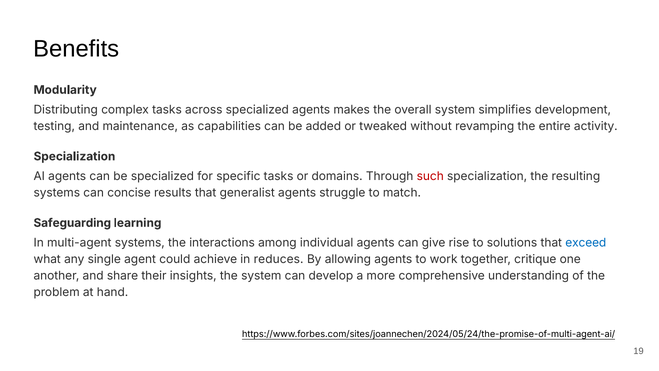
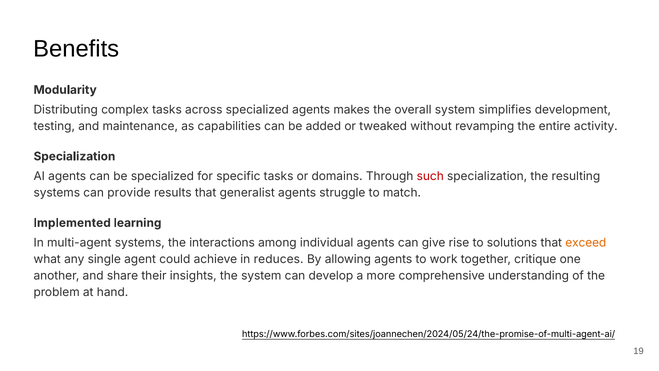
concise: concise -> provide (129, 193)
Safeguarding: Safeguarding -> Implemented (72, 223)
exceed colour: blue -> orange (586, 243)
